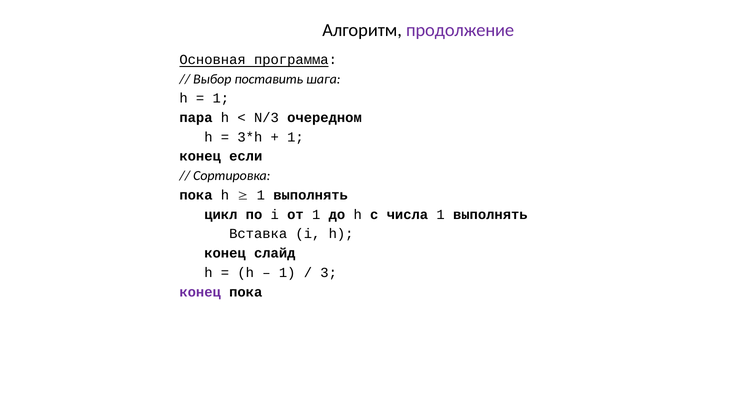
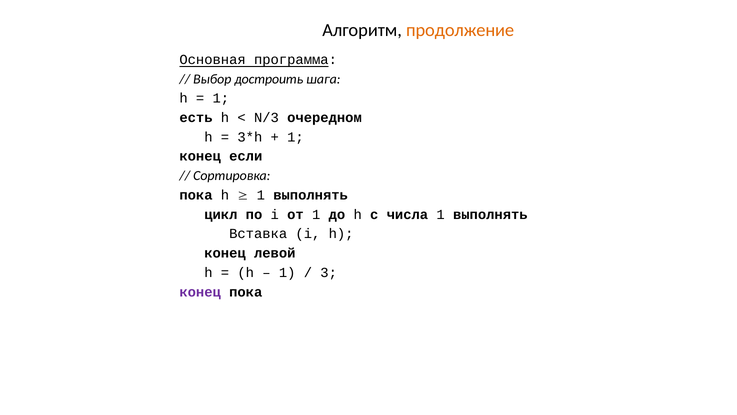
продолжение colour: purple -> orange (460, 30)
поставить: поставить -> достроить (269, 79)
пара: пара -> есть (196, 118)
слайд: слайд -> левой (275, 253)
